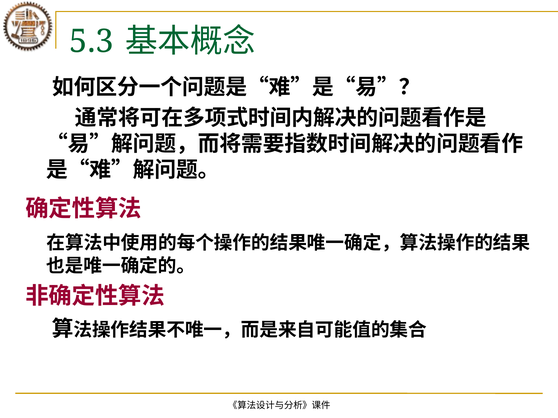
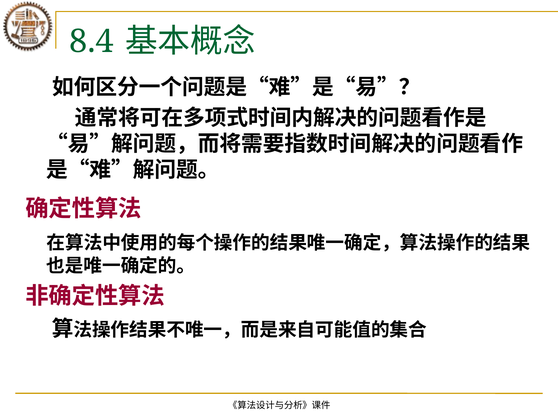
5.3: 5.3 -> 8.4 (91, 42)
